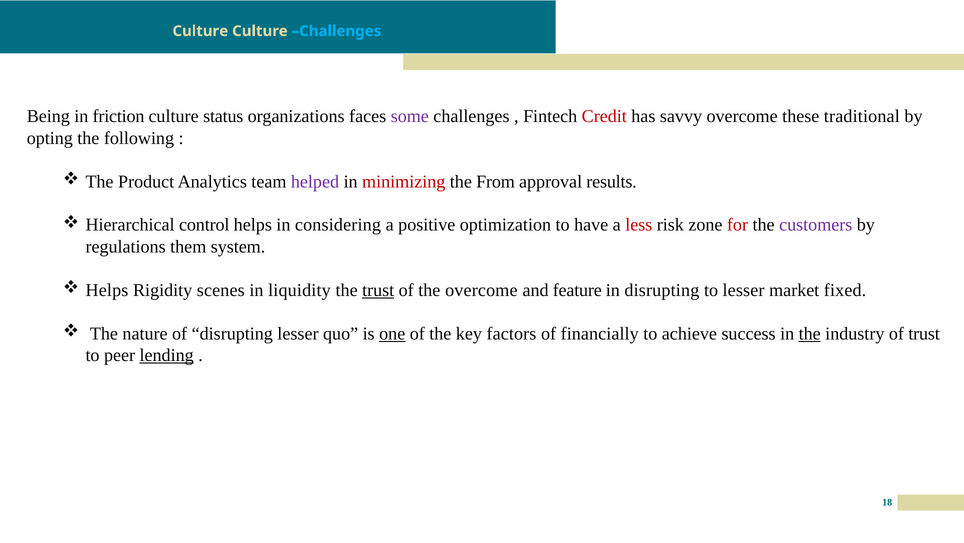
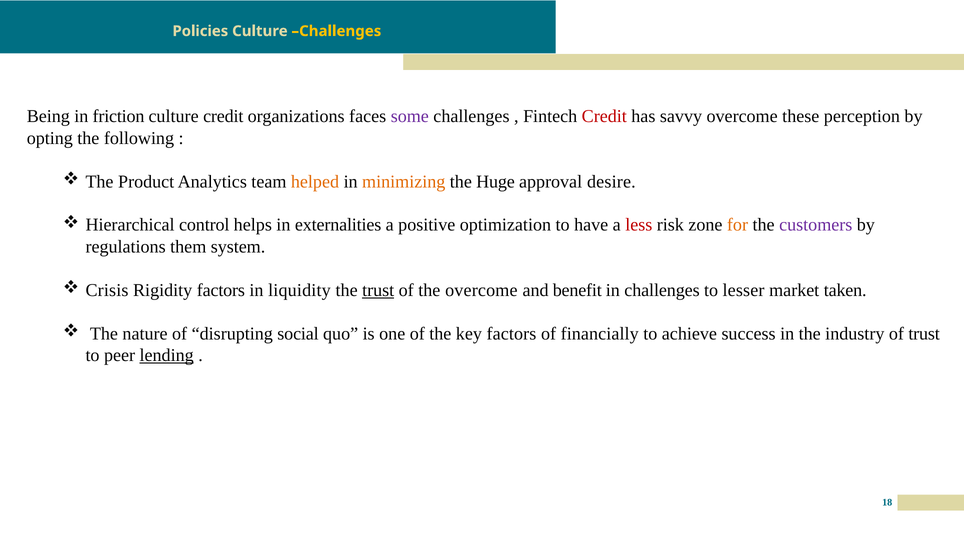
Culture: Culture -> Policies (200, 31)
Challenges colour: light blue -> yellow (336, 31)
culture status: status -> credit (223, 116)
traditional: traditional -> perception (862, 116)
helped colour: purple -> orange (315, 181)
minimizing colour: red -> orange (404, 181)
From: From -> Huge (496, 181)
results: results -> desire (611, 181)
considering: considering -> externalities (338, 225)
for colour: red -> orange (738, 225)
Helps: Helps -> Crisis (107, 290)
Rigidity scenes: scenes -> factors (221, 290)
feature: feature -> benefit (577, 290)
in disrupting: disrupting -> challenges (662, 290)
fixed: fixed -> taken (845, 290)
disrupting lesser: lesser -> social (298, 333)
one underline: present -> none (392, 333)
the underline: present -> none (810, 333)
